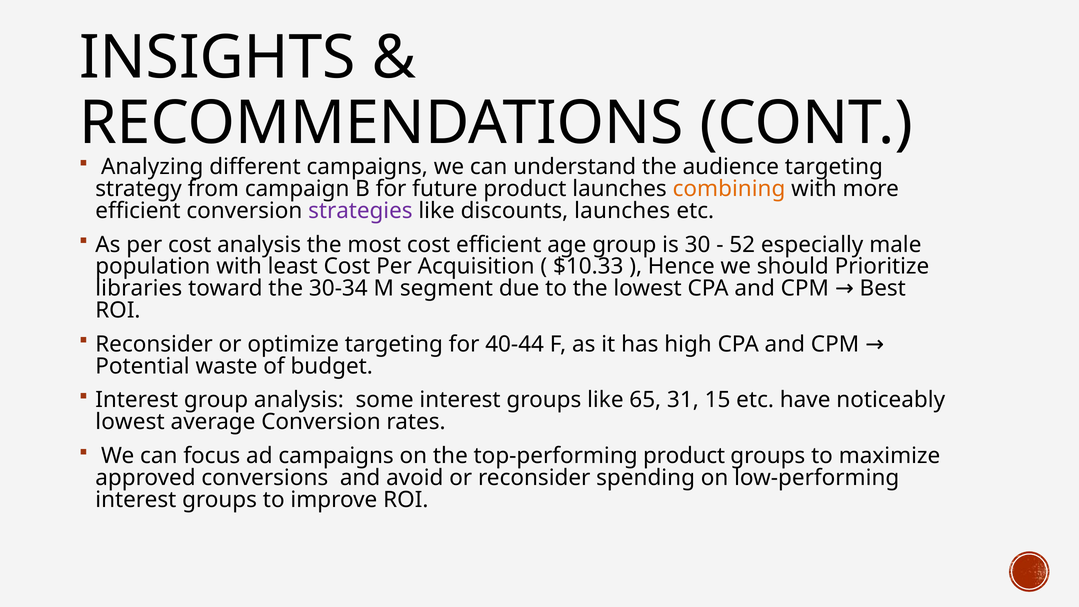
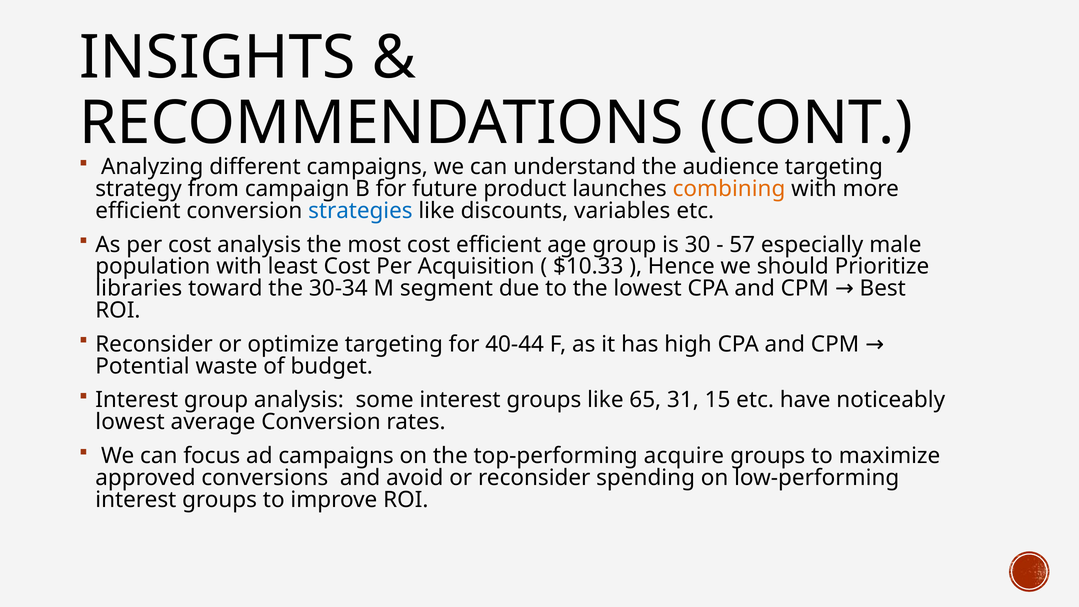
strategies colour: purple -> blue (360, 211)
discounts launches: launches -> variables (622, 211)
52: 52 -> 57 (742, 245)
top-performing product: product -> acquire (684, 456)
